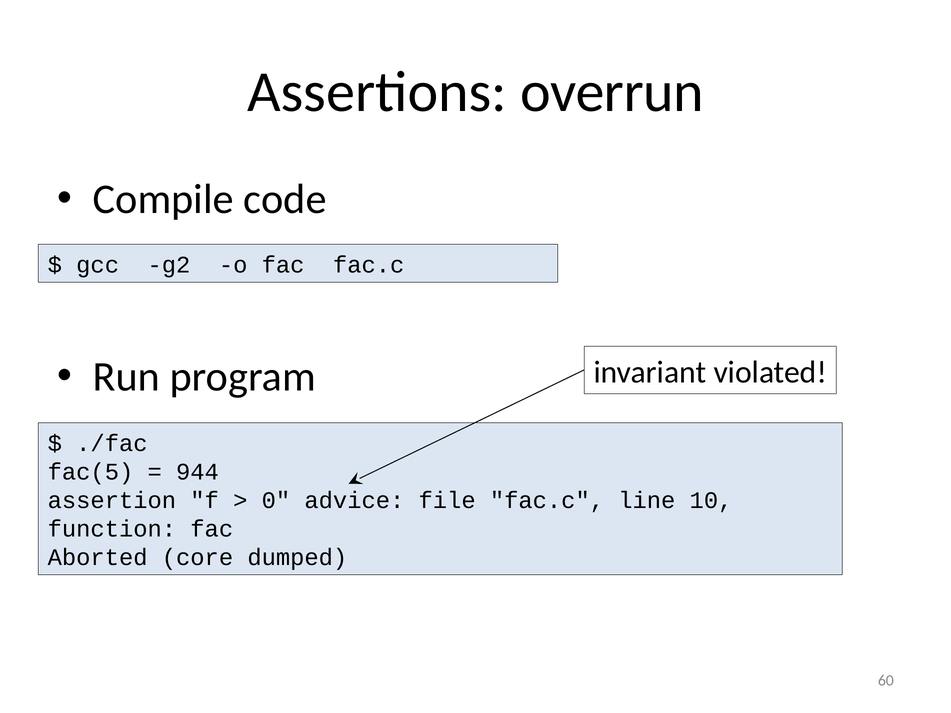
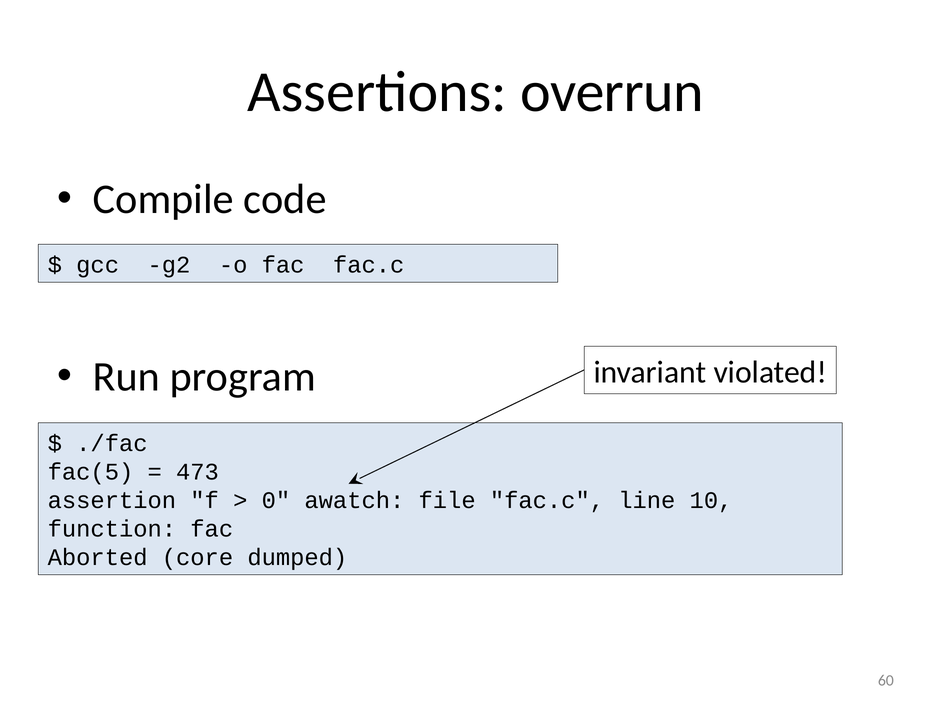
944: 944 -> 473 (197, 472)
advice: advice -> awatch (354, 501)
